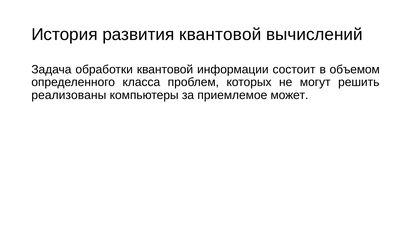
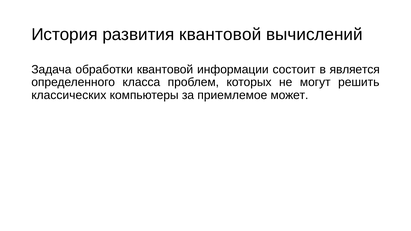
объемом: объемом -> является (355, 69)
реализованы: реализованы -> классических (69, 95)
